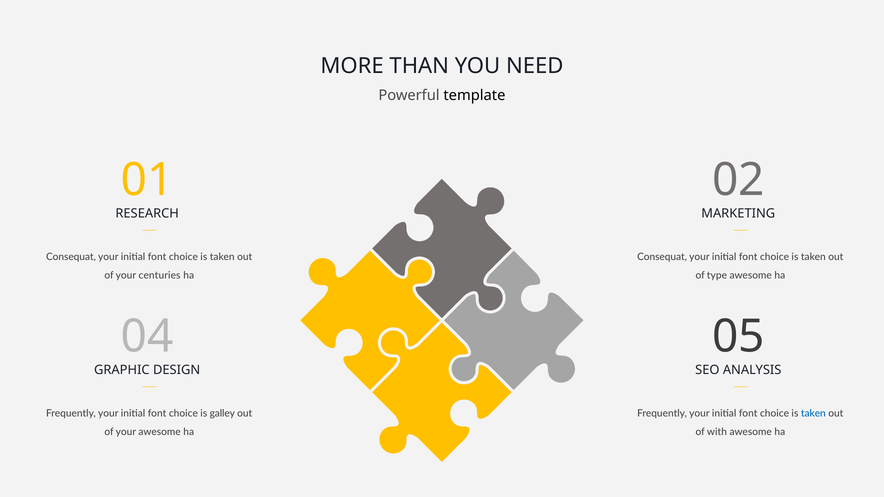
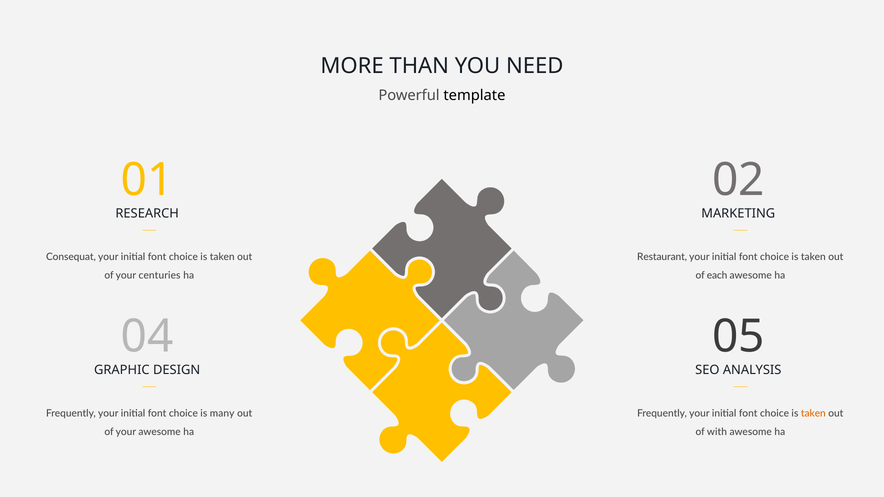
Consequat: Consequat -> Restaurant (662, 257)
type: type -> each (717, 275)
galley: galley -> many (222, 414)
taken colour: blue -> orange (813, 414)
